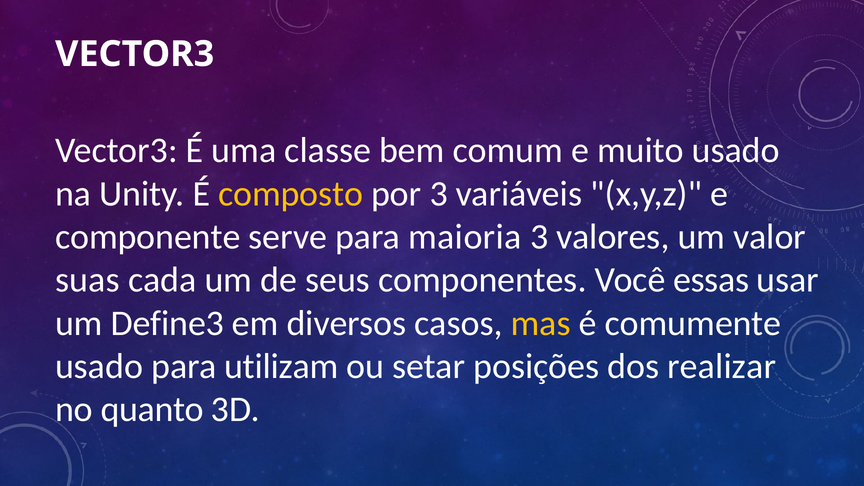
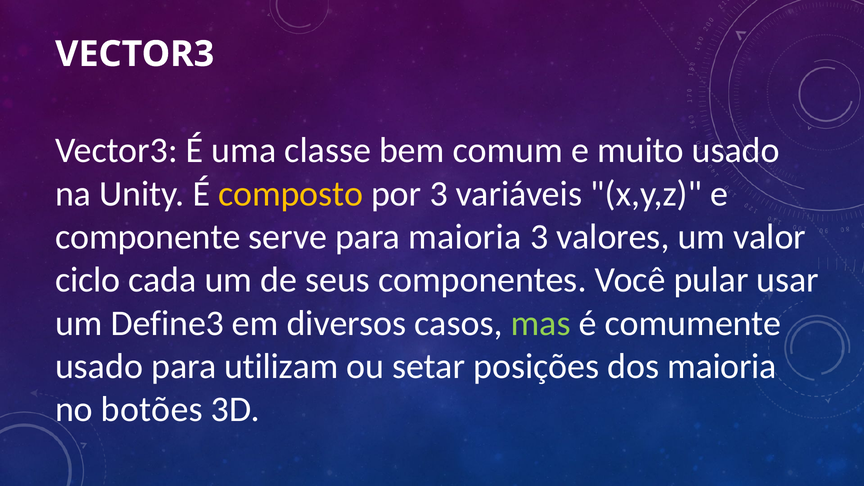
suas: suas -> ciclo (88, 280)
essas: essas -> pular (711, 280)
mas colour: yellow -> light green (541, 323)
dos realizar: realizar -> maioria (722, 366)
quanto: quanto -> botões (152, 410)
